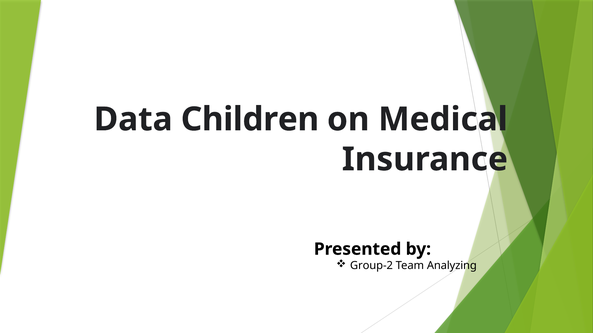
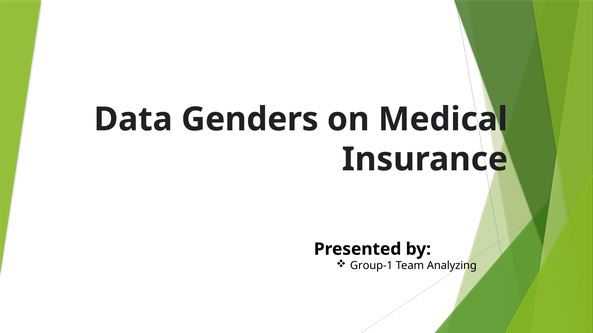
Children: Children -> Genders (250, 120)
Group-2: Group-2 -> Group-1 (371, 266)
